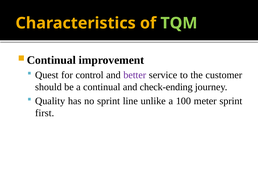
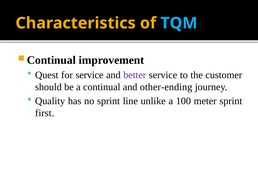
TQM colour: light green -> light blue (179, 23)
for control: control -> service (90, 75)
check-ending: check-ending -> other-ending (166, 87)
